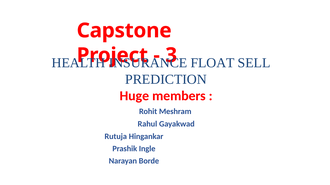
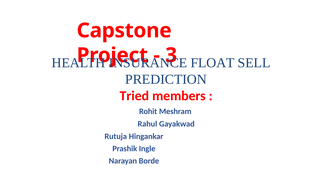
Huge: Huge -> Tried (134, 96)
